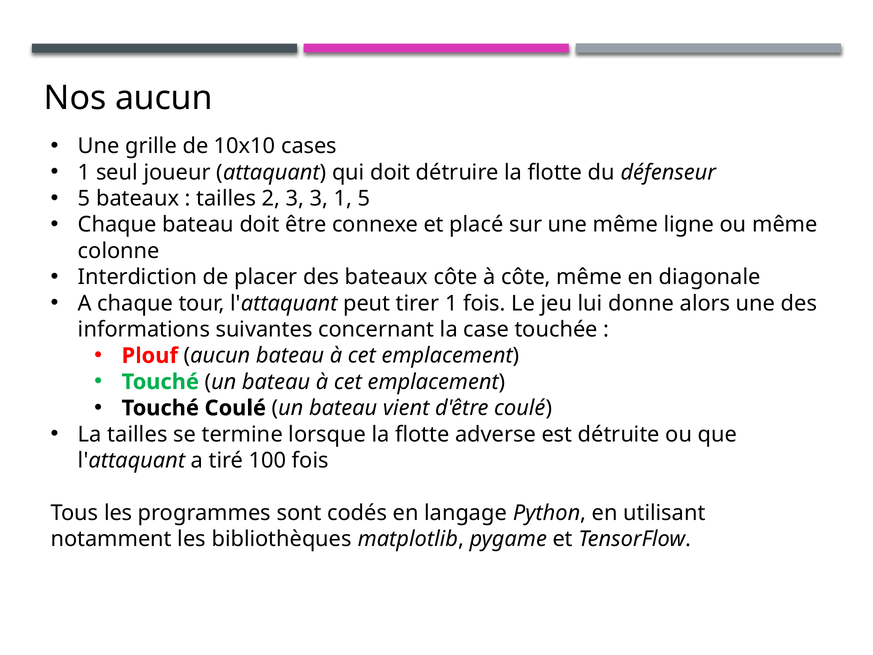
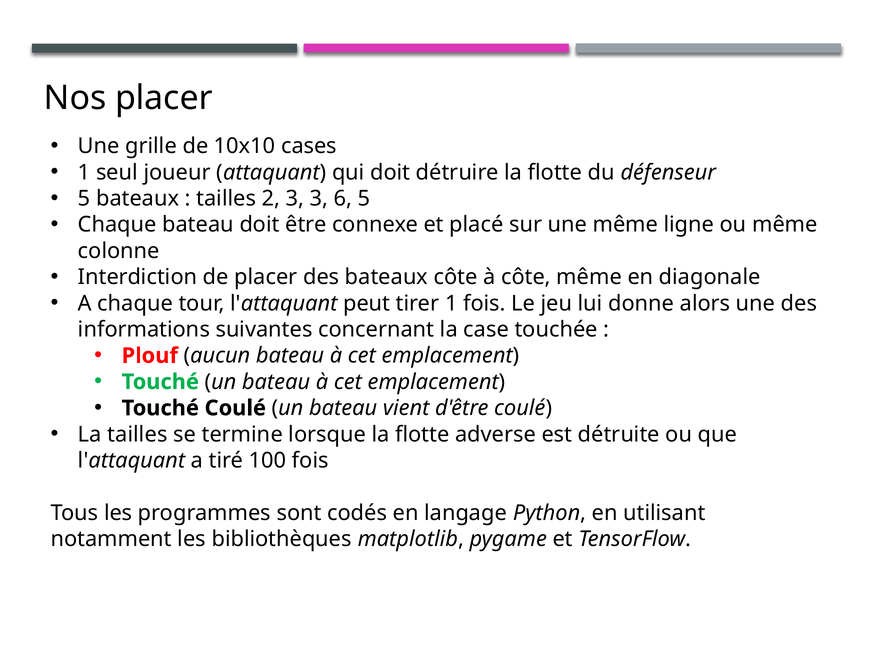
Nos aucun: aucun -> placer (164, 98)
3 1: 1 -> 6 (343, 198)
